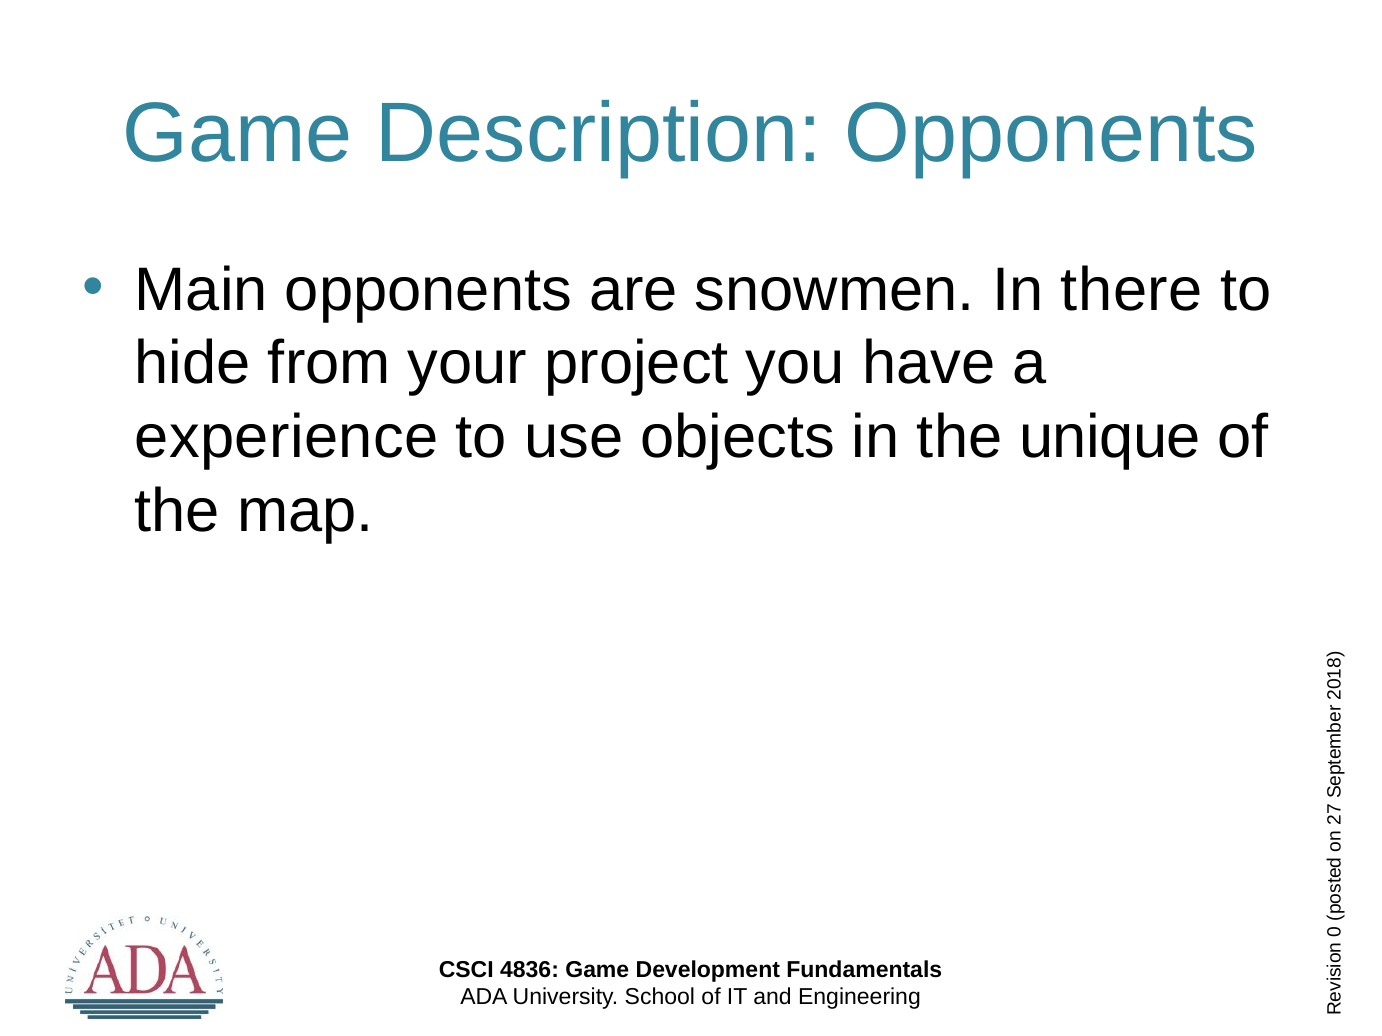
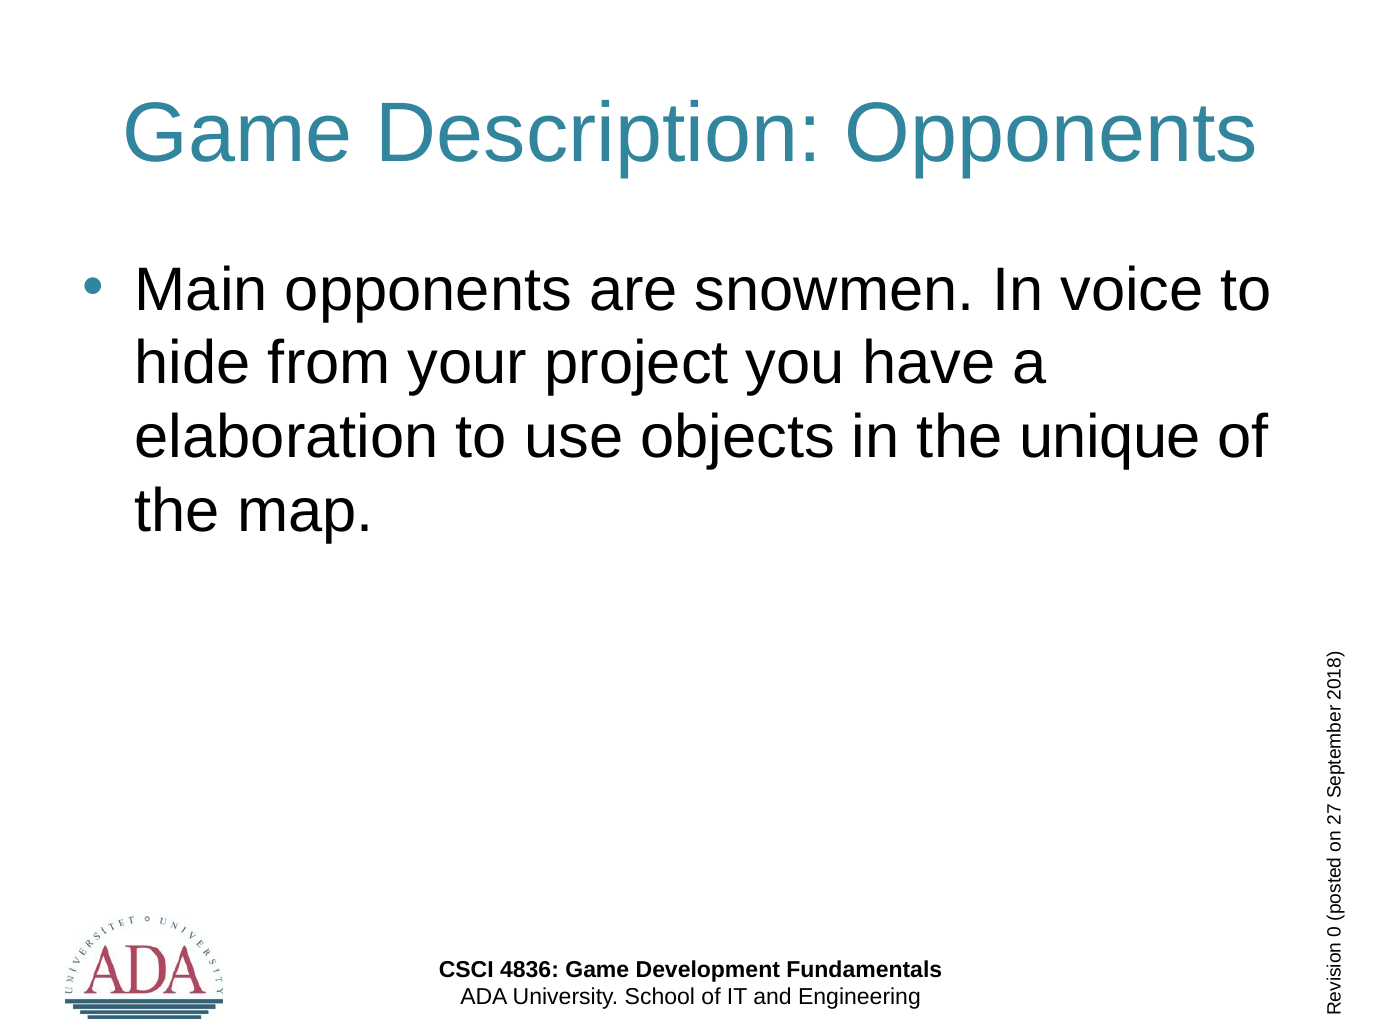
there: there -> voice (1132, 290)
experience: experience -> elaboration (287, 438)
